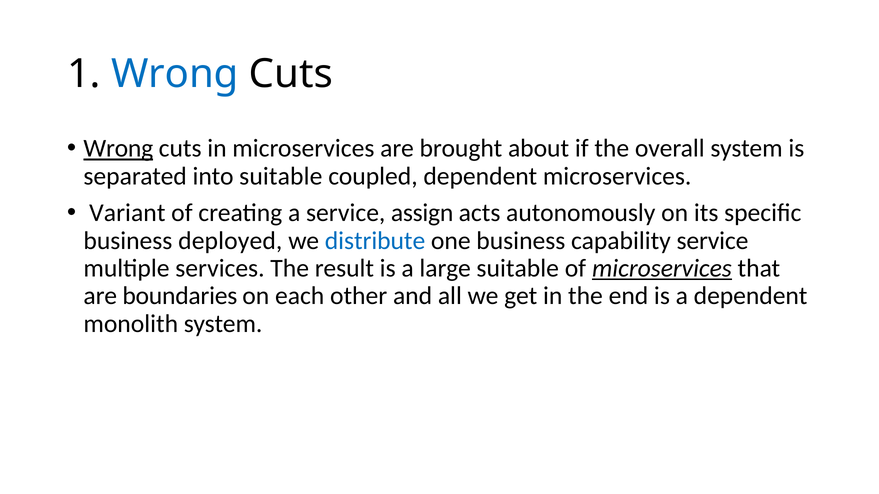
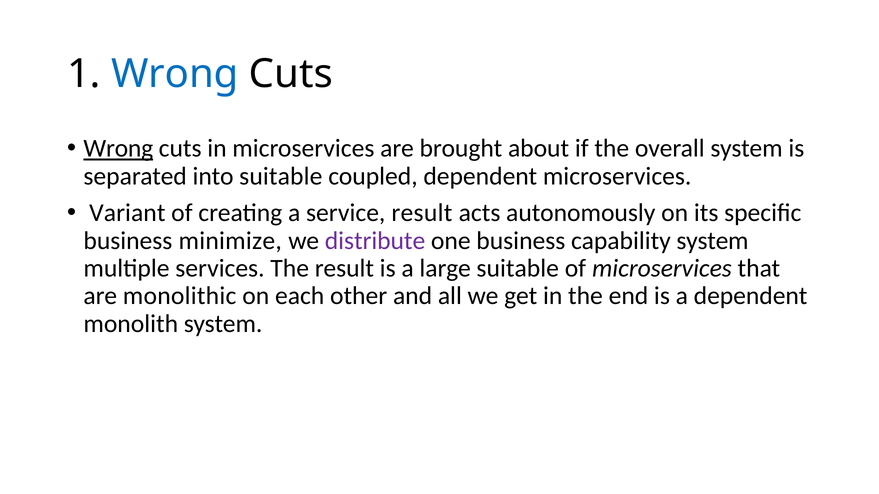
service assign: assign -> result (422, 213)
deployed: deployed -> minimize (230, 241)
distribute colour: blue -> purple (375, 241)
capability service: service -> system (713, 241)
microservices underline: present -> none (662, 269)
boundaries: boundaries -> monolithic (180, 296)
